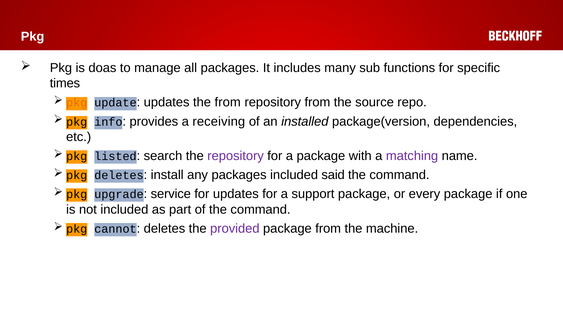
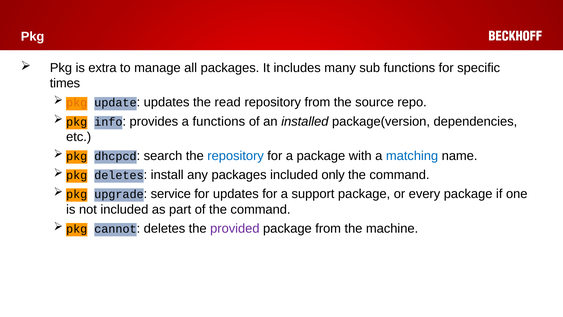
doas: doas -> extra (102, 68)
the from: from -> read (228, 102)
a receiving: receiving -> functions (219, 121)
listed: listed -> dhcpcd (115, 156)
repository colour: purple -> blue (236, 156)
matching colour: purple -> blue (412, 156)
said: said -> only (333, 175)
